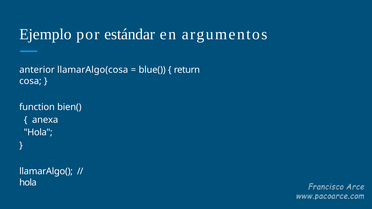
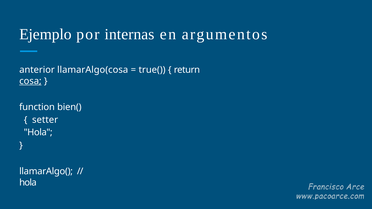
estándar: estándar -> internas (130, 34)
blue(: blue( -> true( (152, 70)
cosa underline: none -> present (30, 81)
anexa: anexa -> setter (45, 120)
